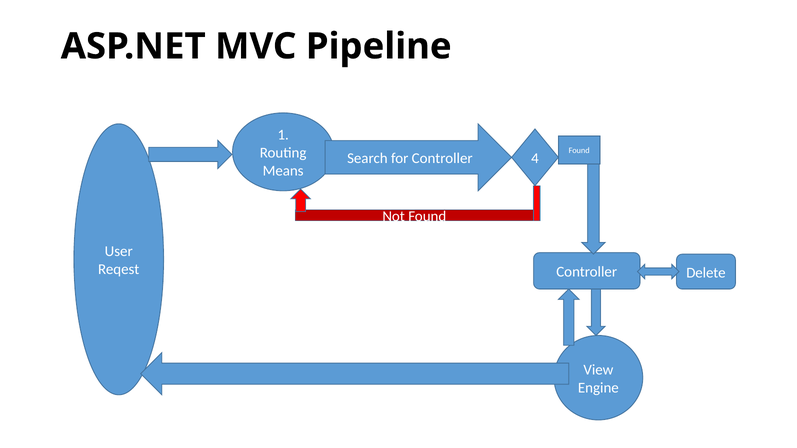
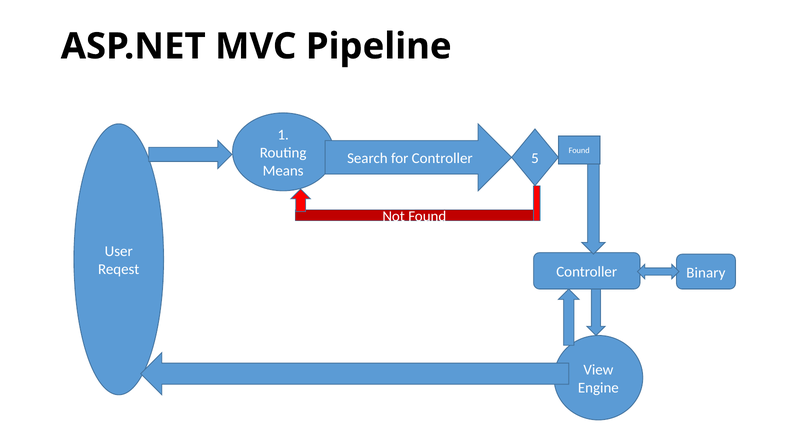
4: 4 -> 5 (535, 158)
Delete: Delete -> Binary (706, 273)
